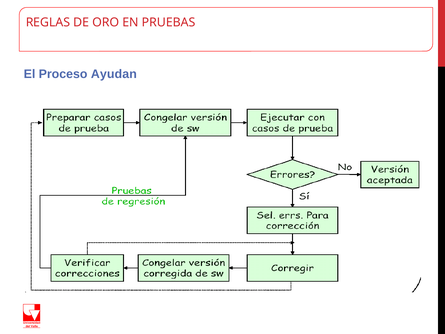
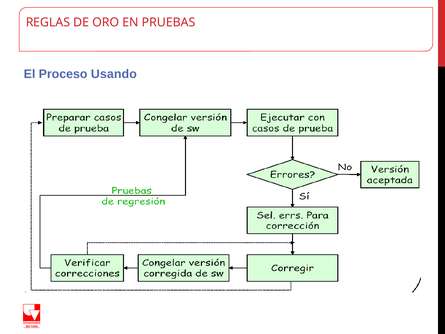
Ayudan: Ayudan -> Usando (114, 74)
